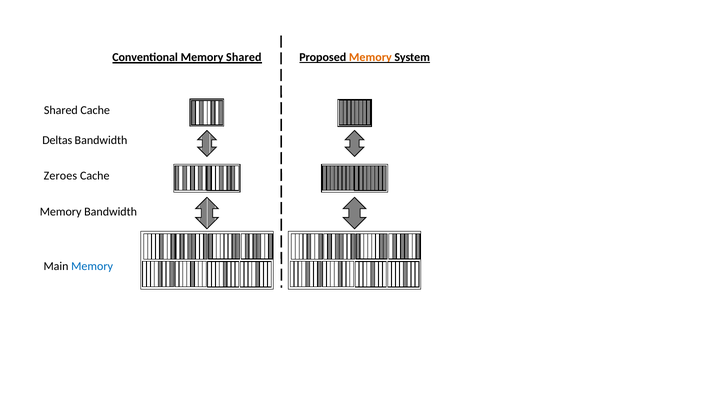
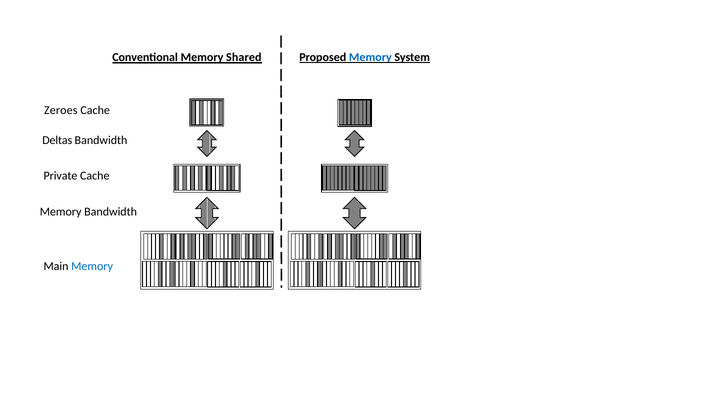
Memory colour: orange -> blue (370, 57)
Shared: Shared -> Zeroes (61, 110)
Zeroes: Zeroes -> Private (60, 176)
